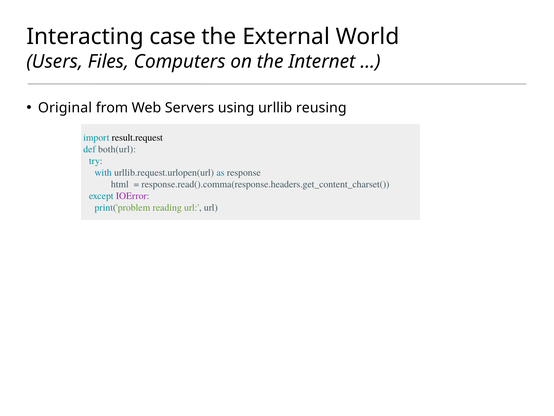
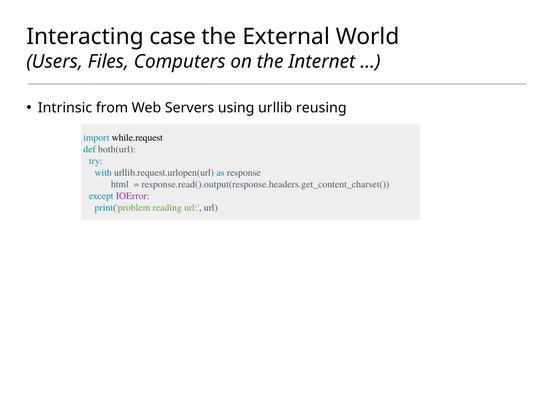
Original: Original -> Intrinsic (65, 108)
result.request: result.request -> while.request (137, 137)
response.read().comma(response.headers.get_content_charset(: response.read().comma(response.headers.get_content_charset( -> response.read().output(response.headers.get_content_charset( (265, 184)
